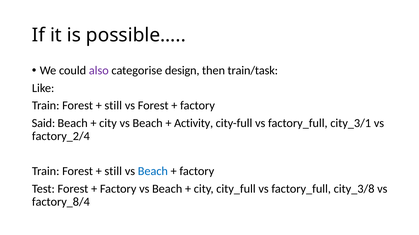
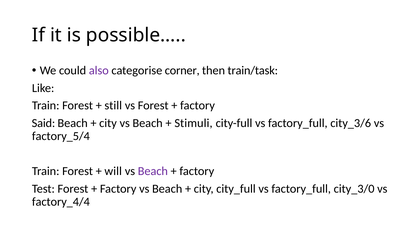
design: design -> corner (182, 71)
Activity: Activity -> Stimuli (194, 123)
city_3/1: city_3/1 -> city_3/6 (351, 123)
factory_2/4: factory_2/4 -> factory_5/4 (61, 137)
still: still -> will (113, 172)
Beach colour: blue -> purple (153, 172)
city_3/8: city_3/8 -> city_3/0 (354, 189)
factory_8/4: factory_8/4 -> factory_4/4 (61, 202)
